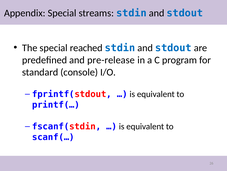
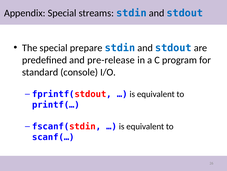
reached: reached -> prepare (86, 48)
